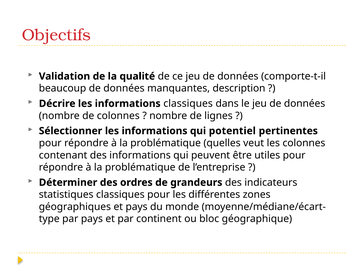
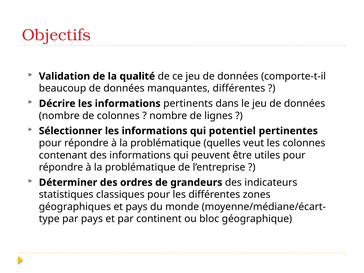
manquantes description: description -> différentes (239, 88)
informations classiques: classiques -> pertinents (188, 104)
